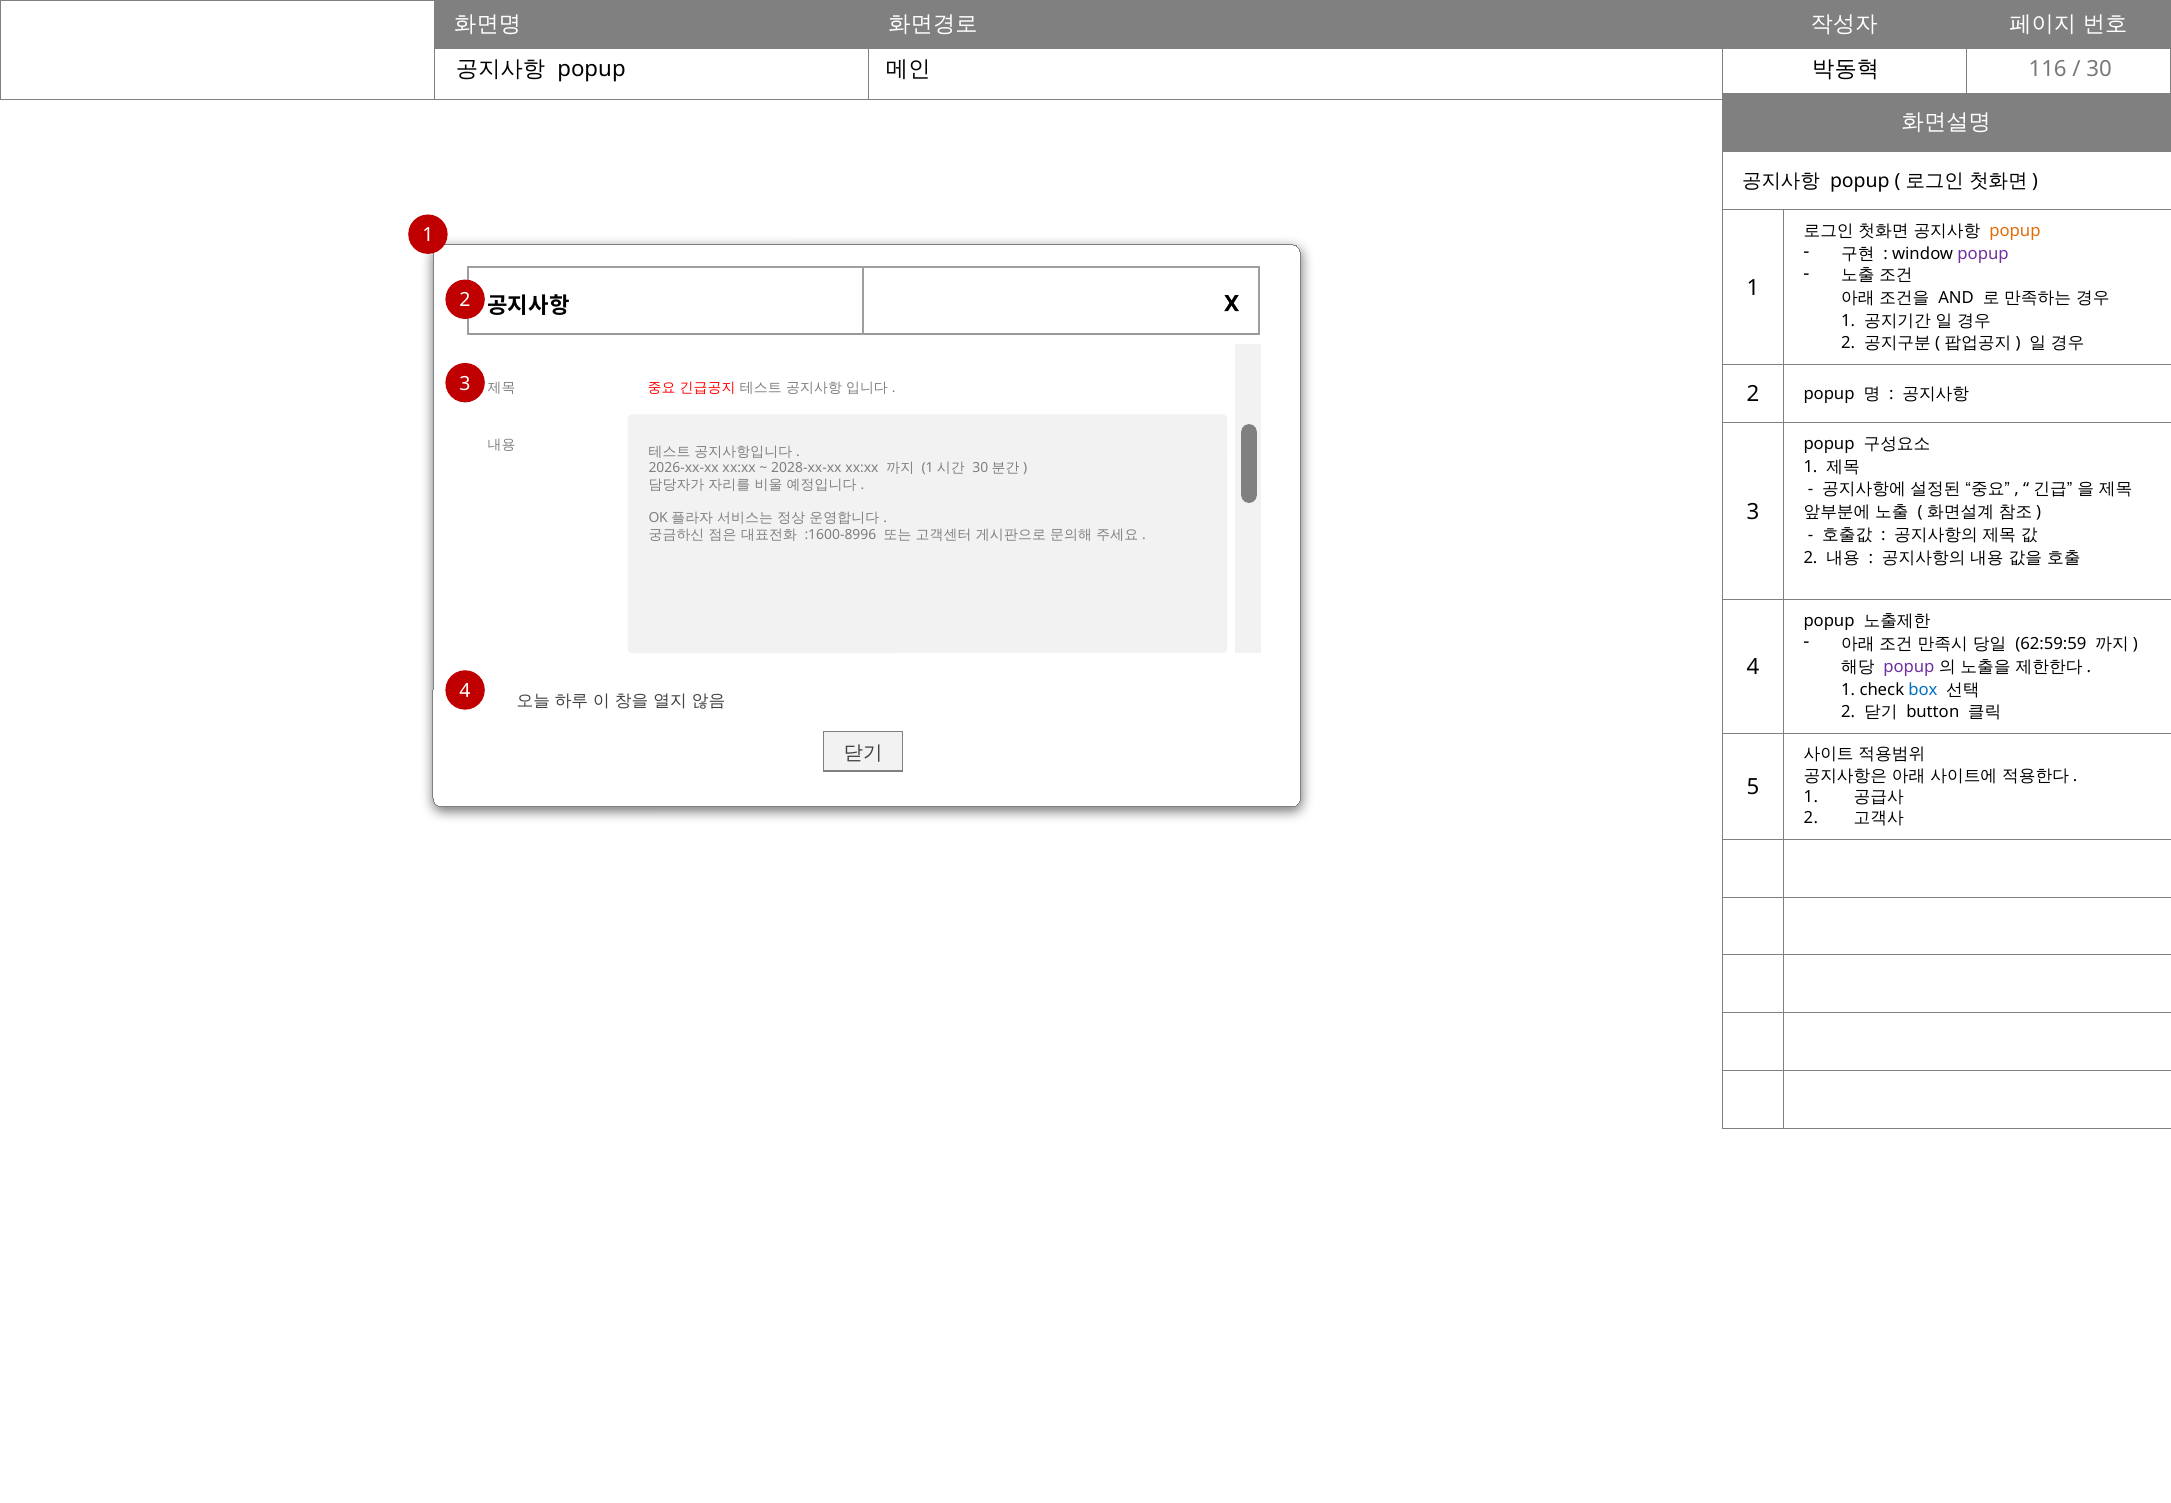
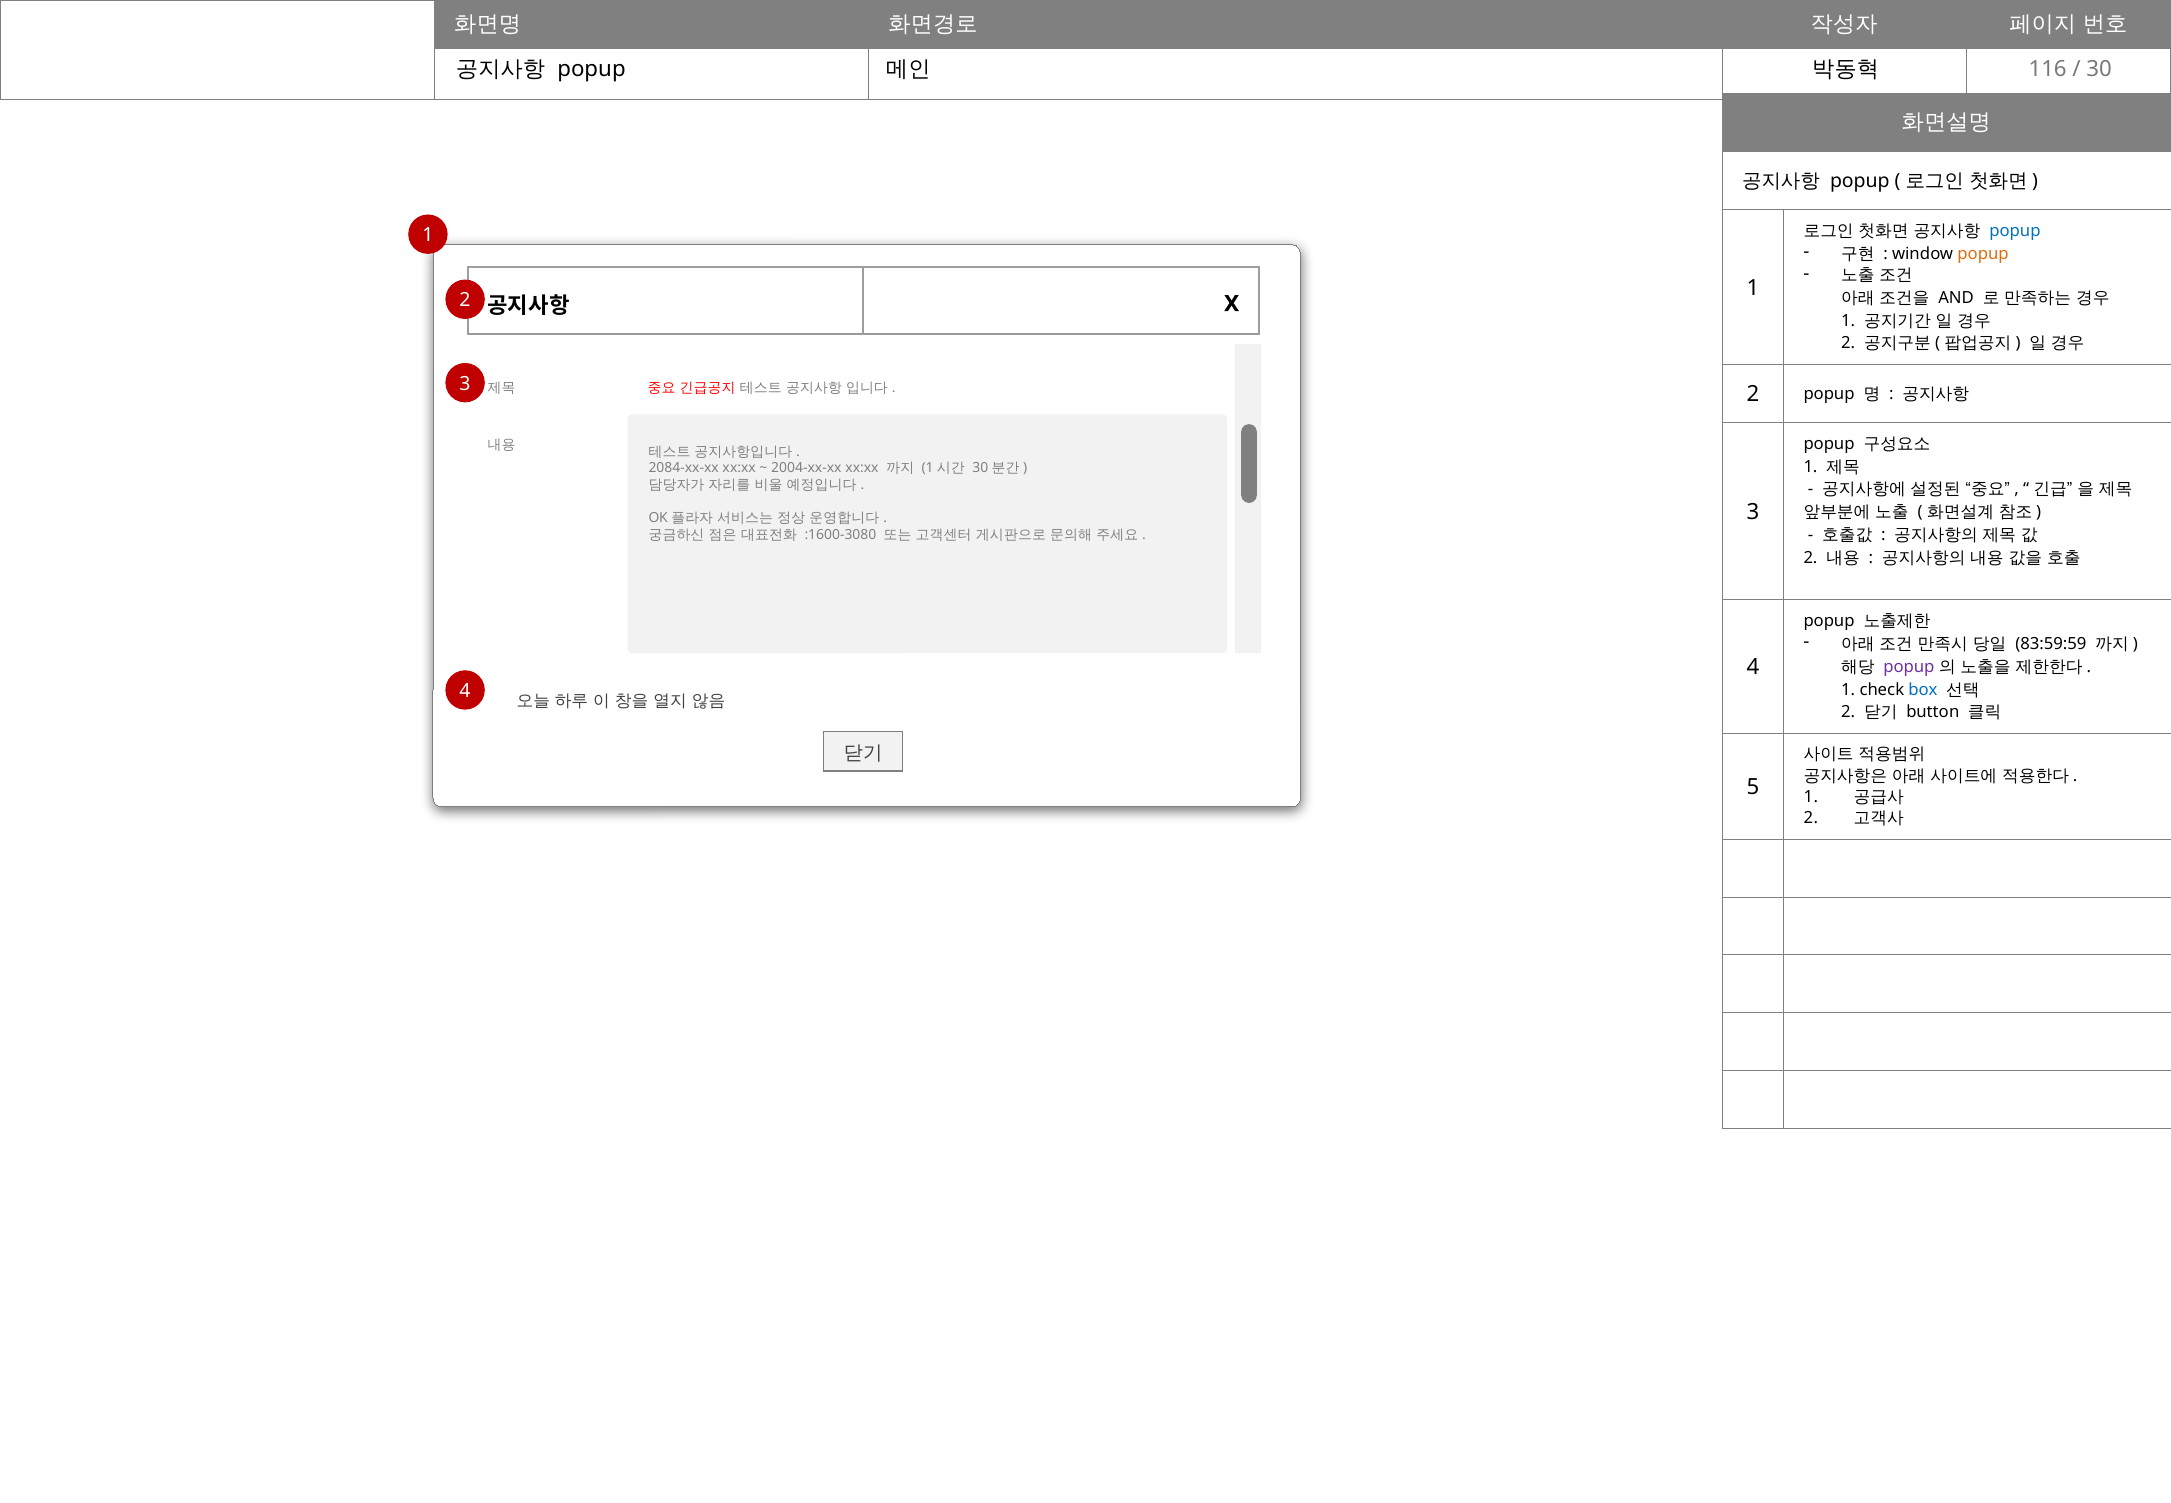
popup colour: orange -> blue (2015, 231)
popup colour: purple -> orange (1983, 254)
2026-xx-xx: 2026-xx-xx -> 2084-xx-xx (684, 468)
2028-xx-xx: 2028-xx-xx -> 2004-xx-xx (806, 468)
:1600-8996: :1600-8996 -> :1600-3080 (840, 535)
62:59:59: 62:59:59 -> 83:59:59 (2051, 644)
